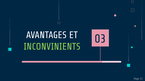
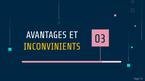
INCONVINIENTS colour: light green -> yellow (52, 47)
